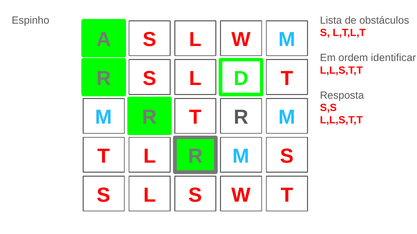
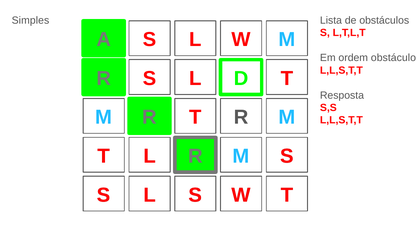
Espinho: Espinho -> Simples (30, 20)
identificar: identificar -> obstáculo (393, 58)
